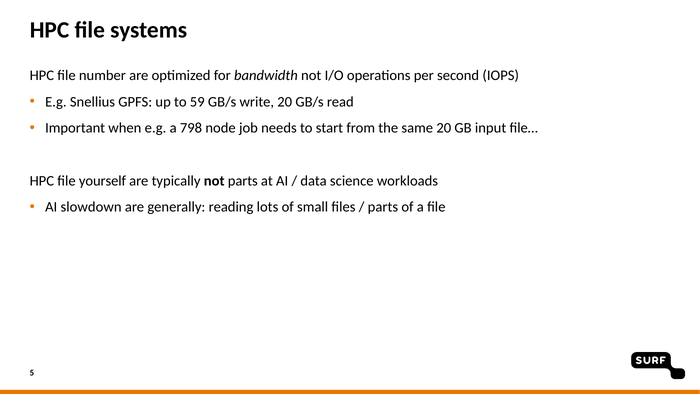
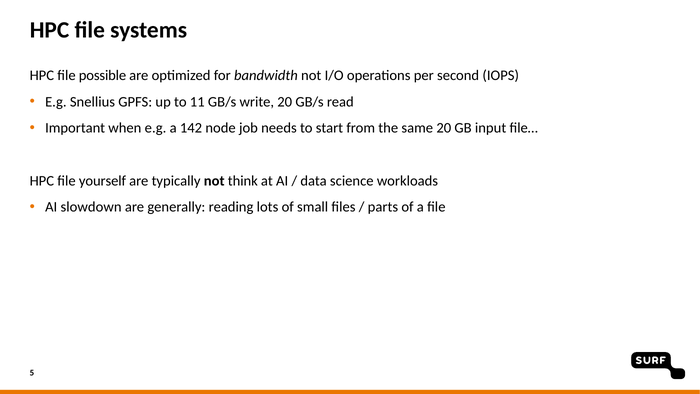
number: number -> possible (103, 76)
59: 59 -> 11 (197, 102)
798: 798 -> 142 (191, 128)
not parts: parts -> think (243, 181)
